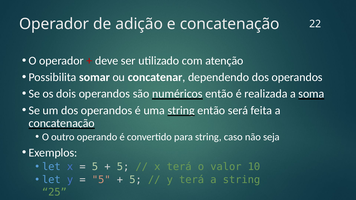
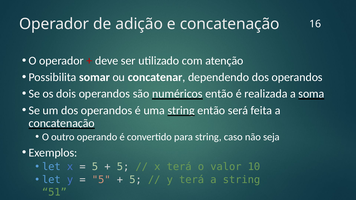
22: 22 -> 16 (315, 24)
25: 25 -> 51 (54, 192)
